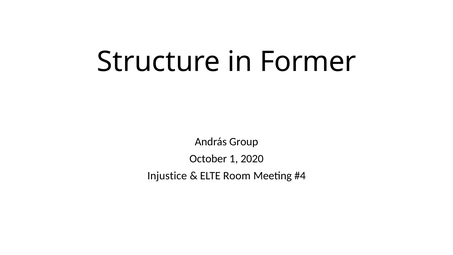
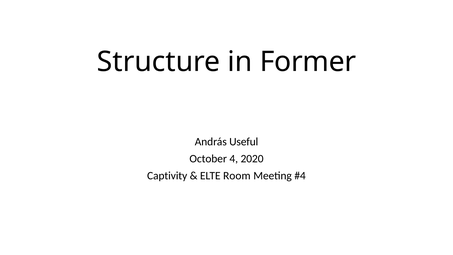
Group: Group -> Useful (244, 142)
1: 1 -> 4 (234, 159)
Injustice: Injustice -> Captivity (167, 175)
